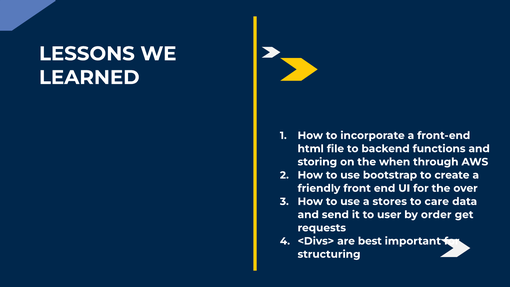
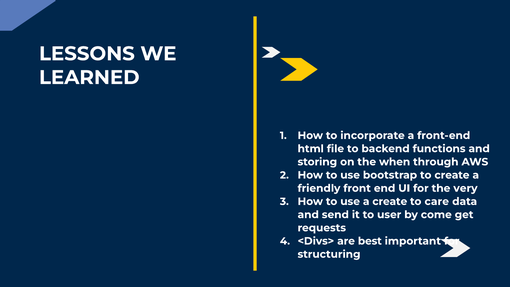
over: over -> very (465, 188)
a stores: stores -> create (390, 201)
order: order -> come (436, 215)
